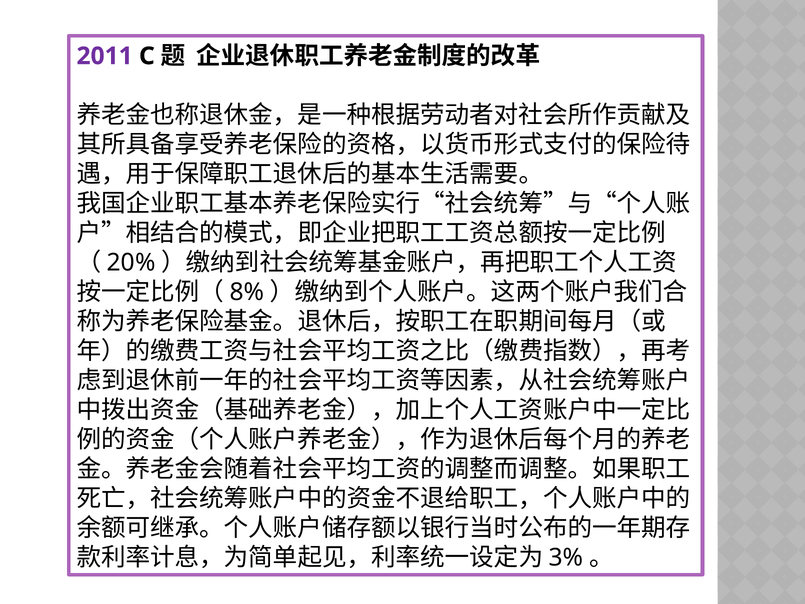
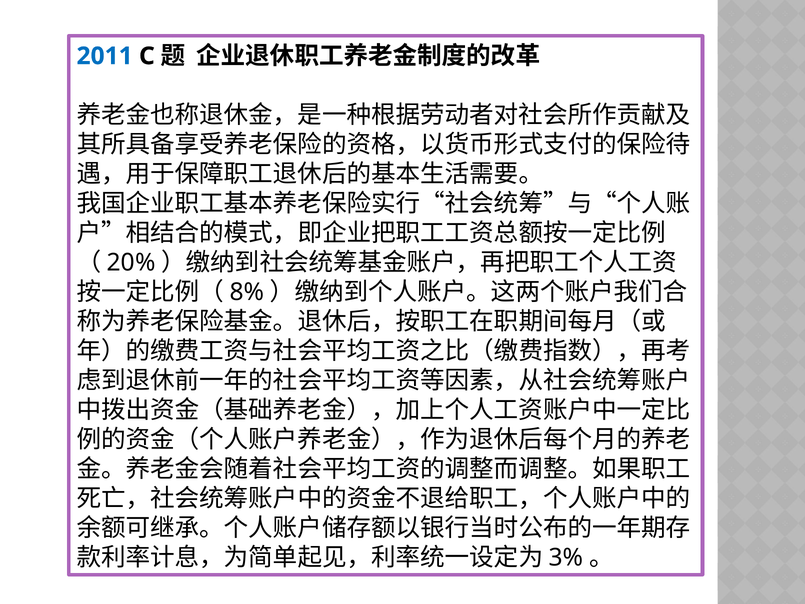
2011 colour: purple -> blue (105, 56)
